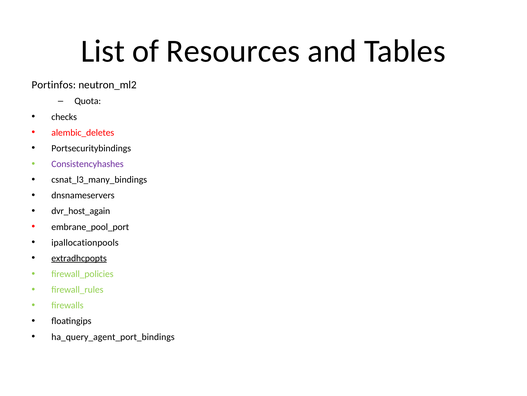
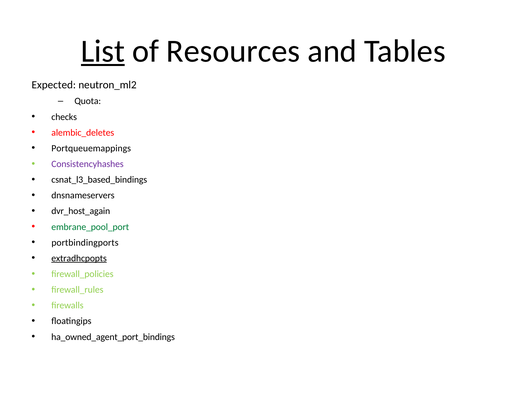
List underline: none -> present (103, 51)
Portinfos: Portinfos -> Expected (54, 85)
Portsecuritybindings: Portsecuritybindings -> Portqueuemappings (91, 148)
csnat_l3_many_bindings: csnat_l3_many_bindings -> csnat_l3_based_bindings (99, 179)
embrane_pool_port colour: black -> green (90, 226)
ipallocationpools: ipallocationpools -> portbindingports (85, 242)
ha_query_agent_port_bindings: ha_query_agent_port_bindings -> ha_owned_agent_port_bindings (113, 336)
